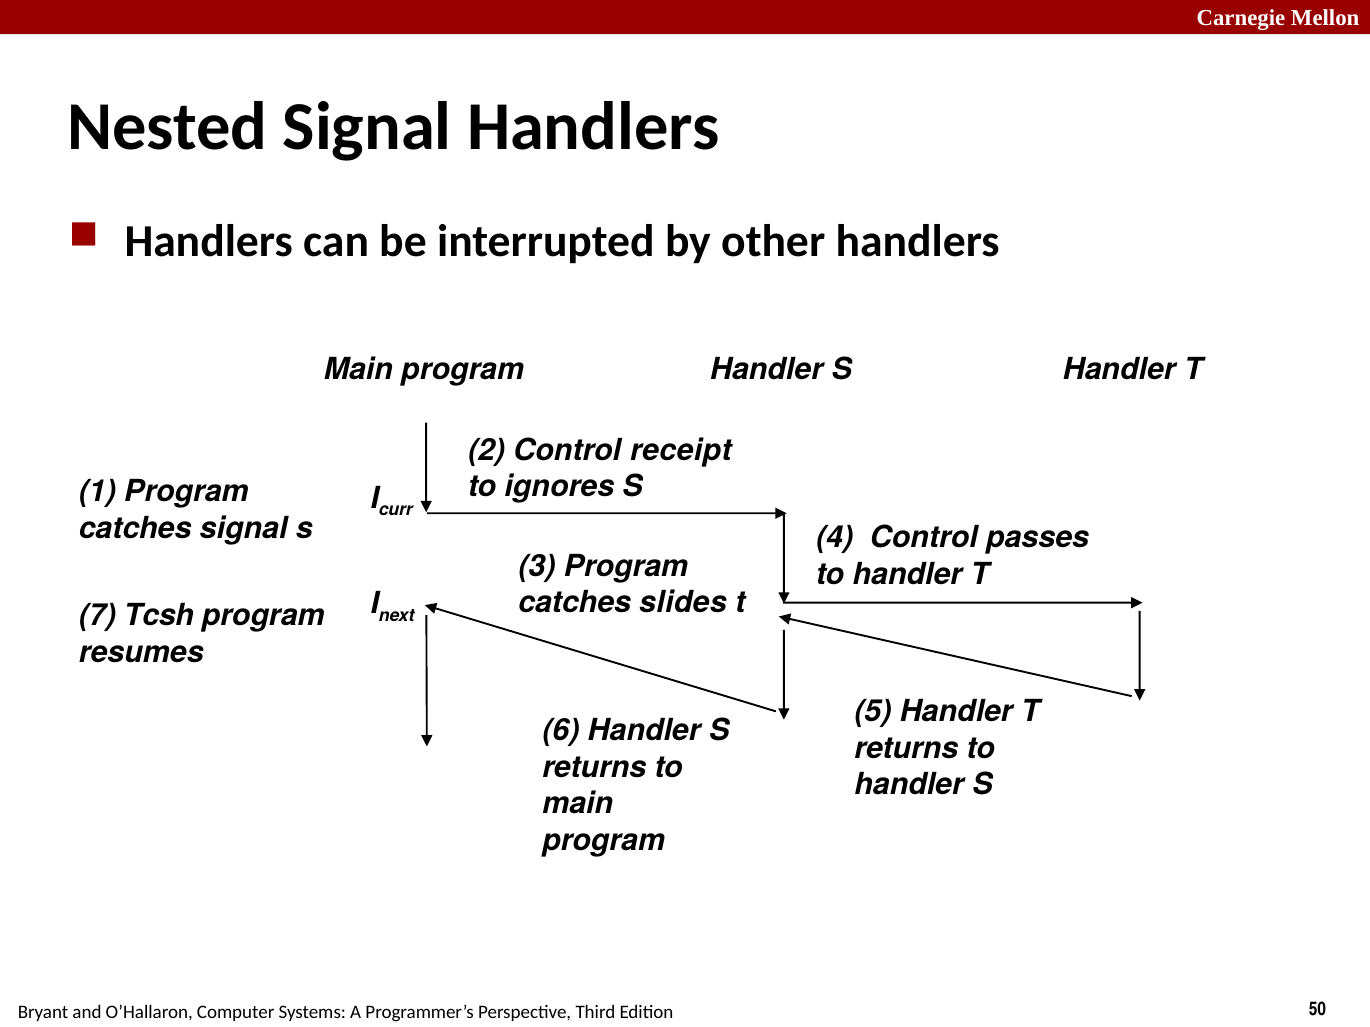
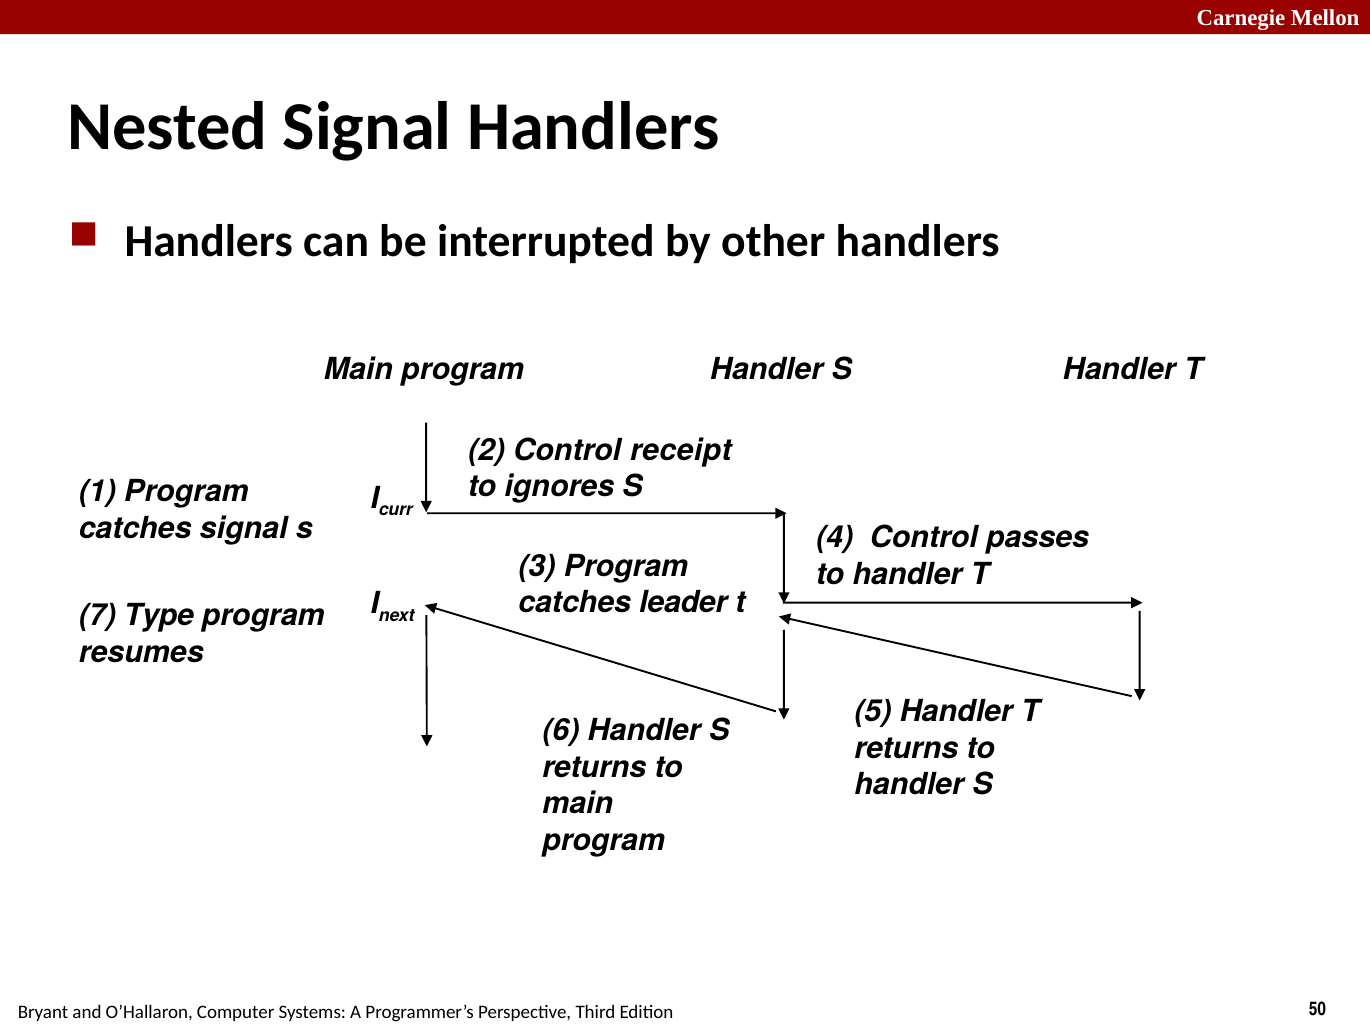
slides: slides -> leader (683, 603)
Tcsh: Tcsh -> Type (159, 616)
